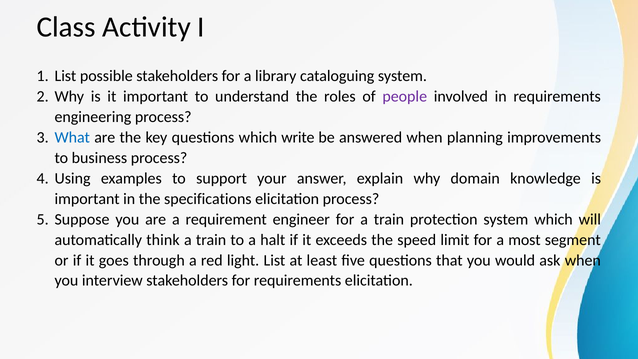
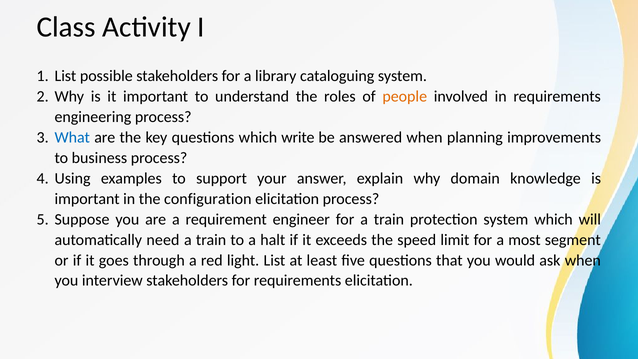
people colour: purple -> orange (405, 96)
specifications: specifications -> configuration (208, 199)
think: think -> need (163, 240)
